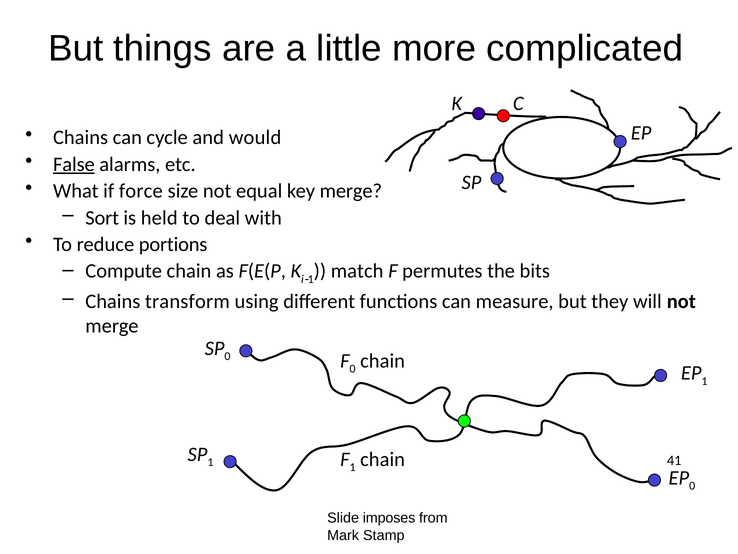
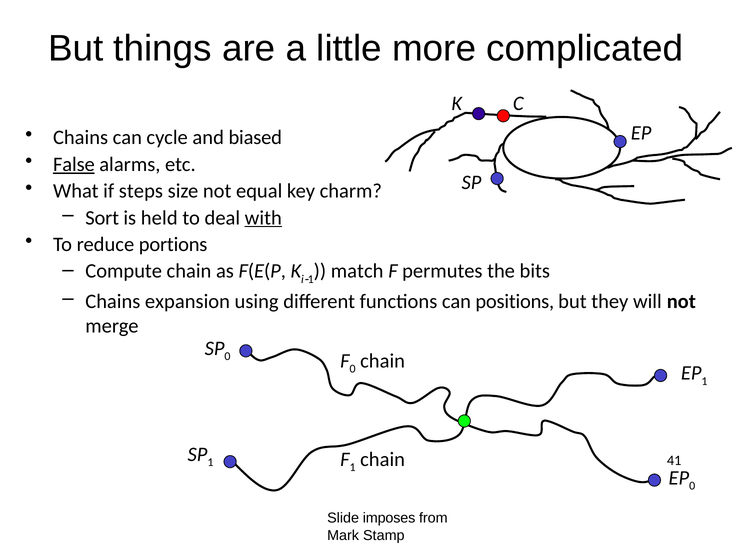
would: would -> biased (255, 138)
force: force -> steps (141, 191)
key merge: merge -> charm (351, 191)
with underline: none -> present (263, 218)
transform: transform -> expansion (187, 301)
measure: measure -> positions (515, 301)
